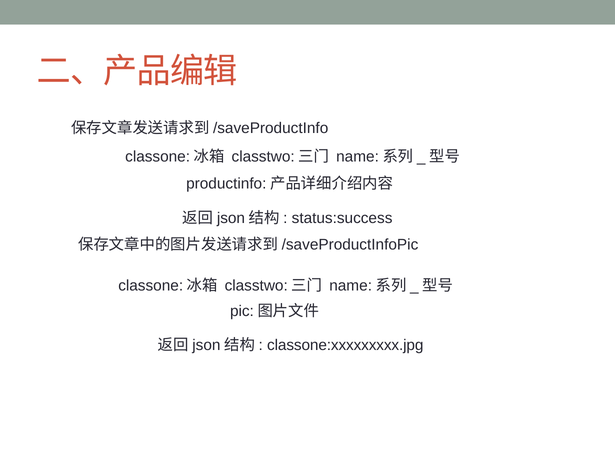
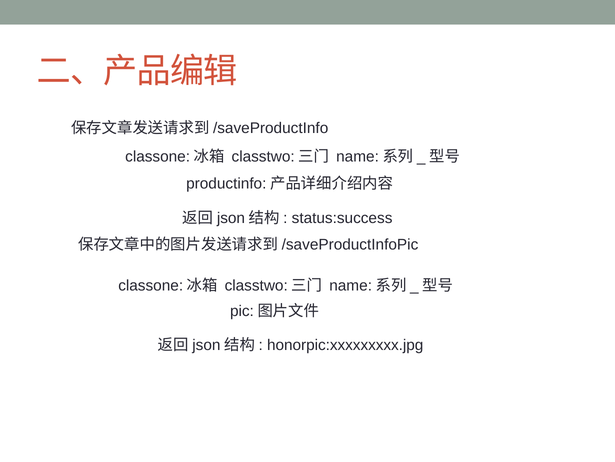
classone:xxxxxxxxx.jpg: classone:xxxxxxxxx.jpg -> honorpic:xxxxxxxxx.jpg (345, 344)
